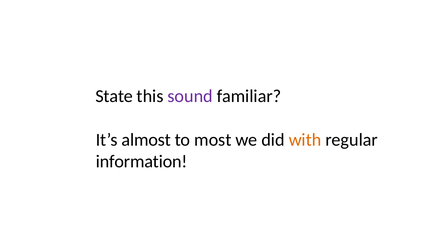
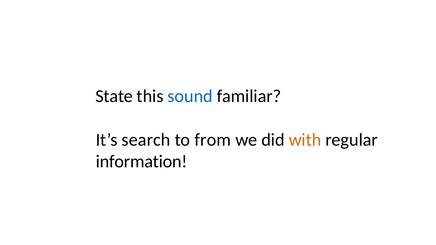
sound colour: purple -> blue (190, 96)
almost: almost -> search (146, 140)
most: most -> from (213, 140)
